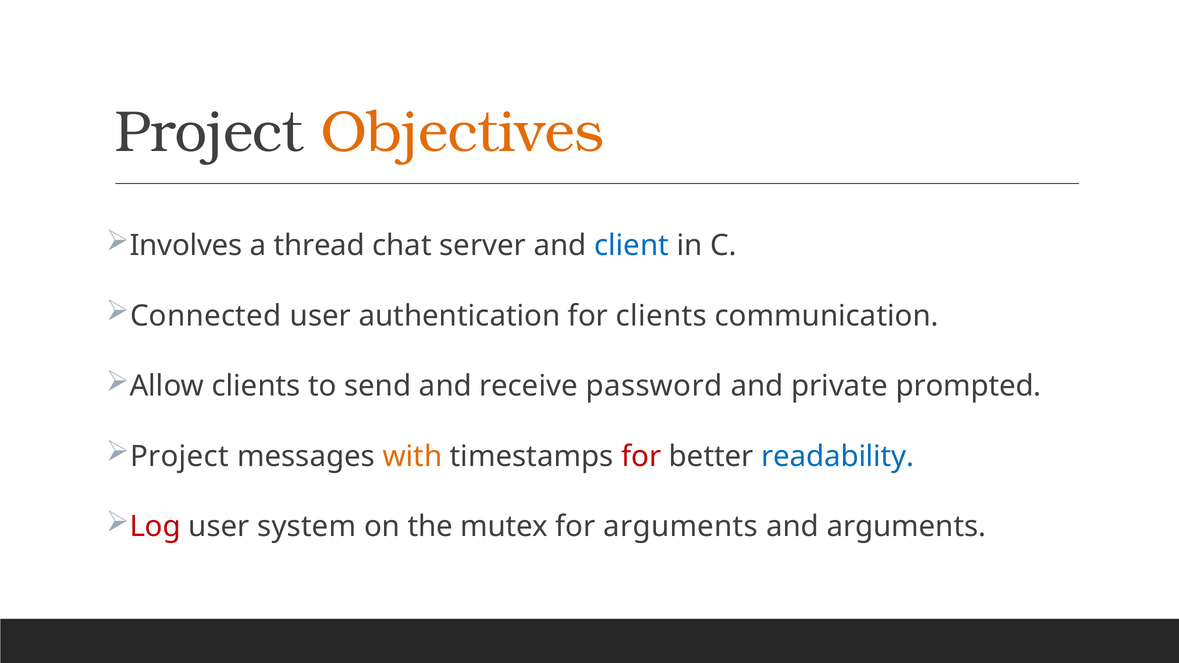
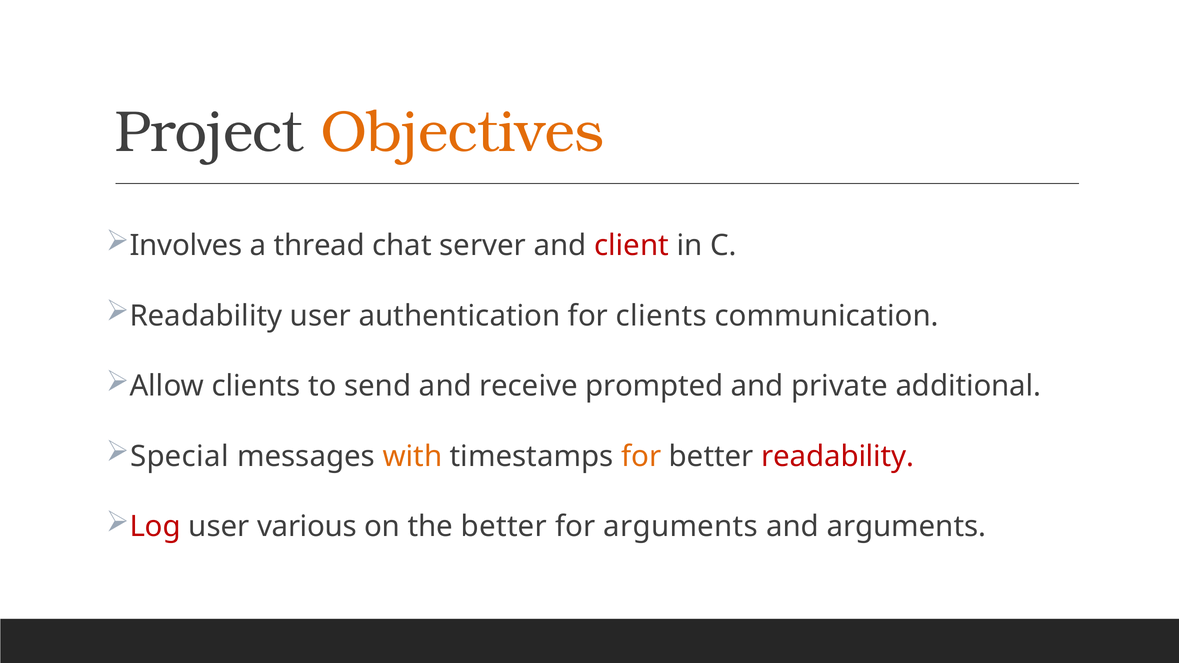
client colour: blue -> red (632, 246)
Connected: Connected -> Readability (206, 316)
password: password -> prompted (654, 386)
prompted: prompted -> additional (968, 386)
Project: Project -> Special (179, 456)
for colour: red -> orange (641, 456)
readability colour: blue -> red (838, 456)
system: system -> various (307, 527)
the mutex: mutex -> better (504, 527)
